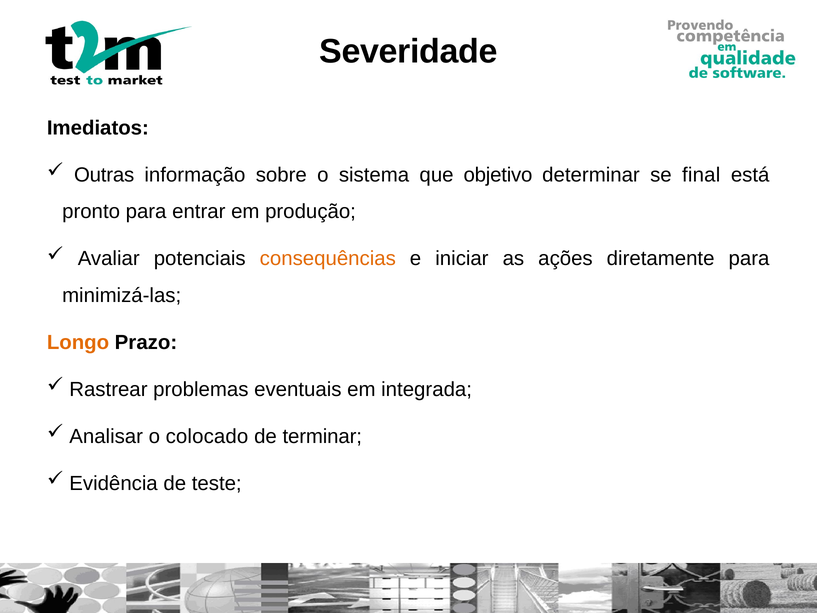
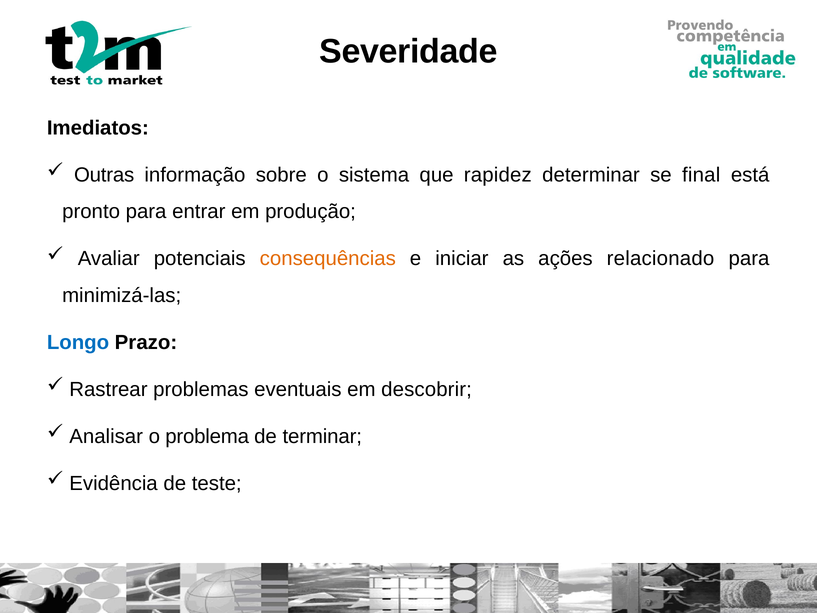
objetivo: objetivo -> rapidez (498, 175)
diretamente: diretamente -> relacionado (661, 259)
Longo colour: orange -> blue (78, 342)
integrada: integrada -> descobrir (427, 389)
colocado: colocado -> problema (207, 436)
